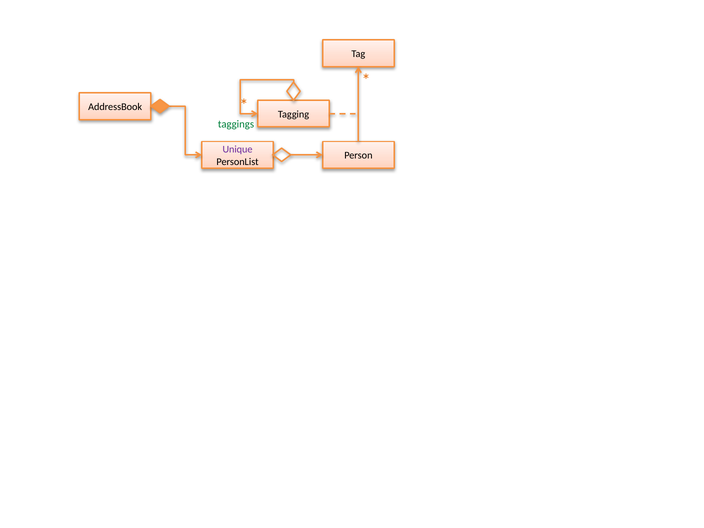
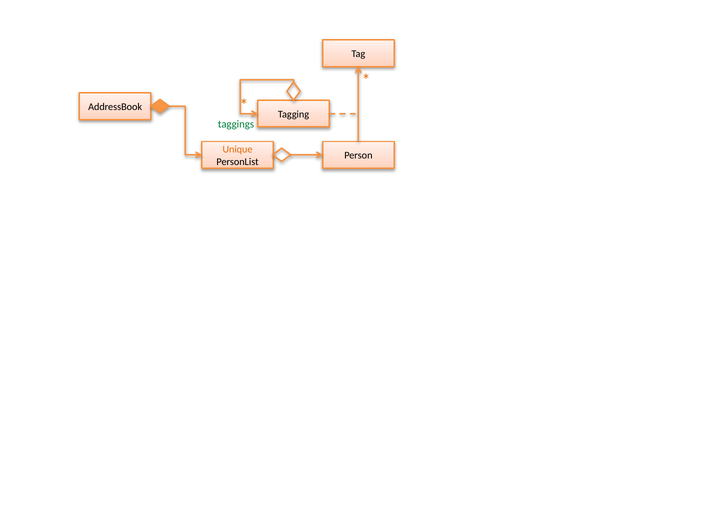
Unique colour: purple -> orange (238, 149)
